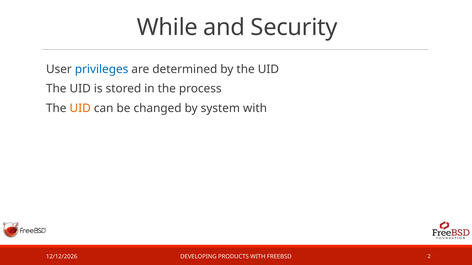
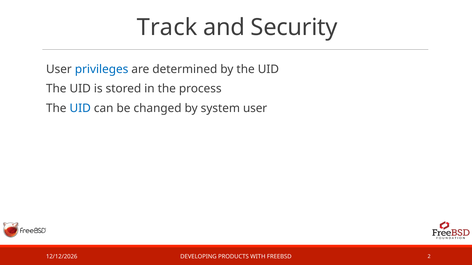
While: While -> Track (167, 27)
UID colour: orange -> blue (80, 109)
system with: with -> user (255, 109)
